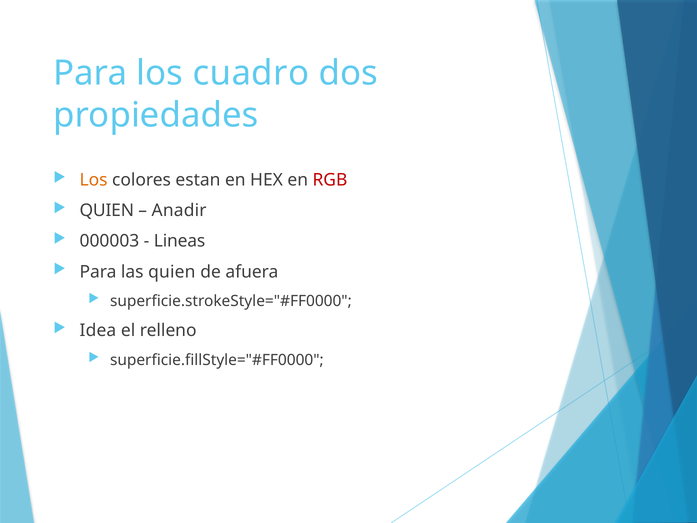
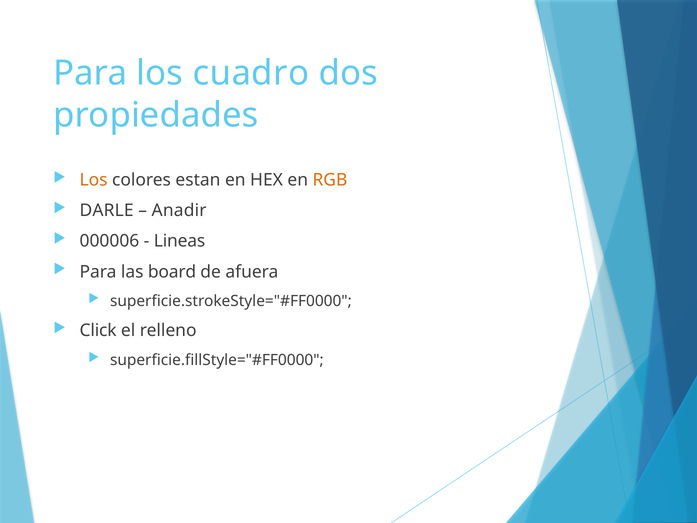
RGB colour: red -> orange (330, 180)
QUIEN: QUIEN -> DARLE (107, 210)
000003: 000003 -> 000006 (109, 241)
las quien: quien -> board (172, 272)
Idea: Idea -> Click (98, 331)
